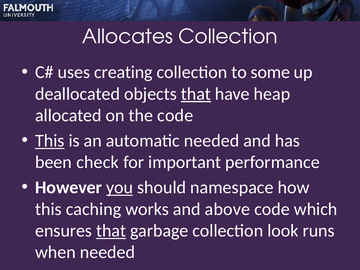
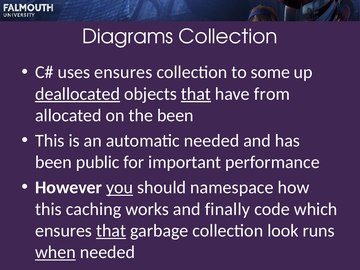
Allocates: Allocates -> Diagrams (128, 37)
uses creating: creating -> ensures (123, 72)
deallocated underline: none -> present (78, 94)
heap: heap -> from (272, 94)
the code: code -> been (175, 115)
This underline: present -> none (50, 141)
check: check -> public (98, 162)
above: above -> finally (227, 209)
when underline: none -> present (55, 252)
